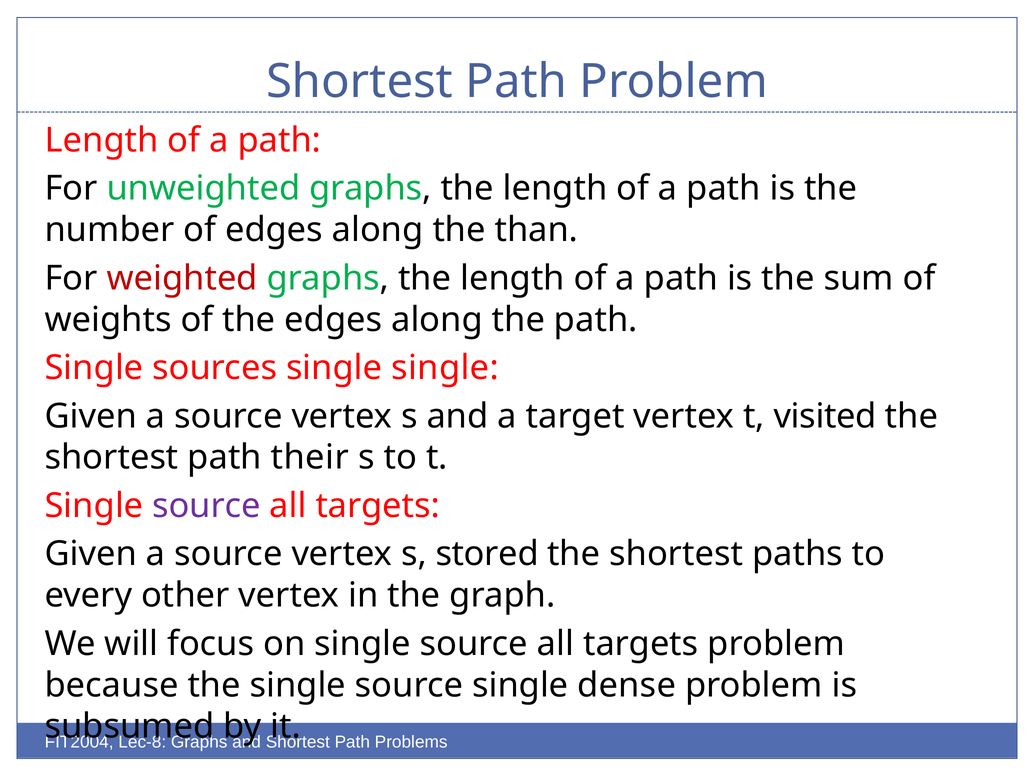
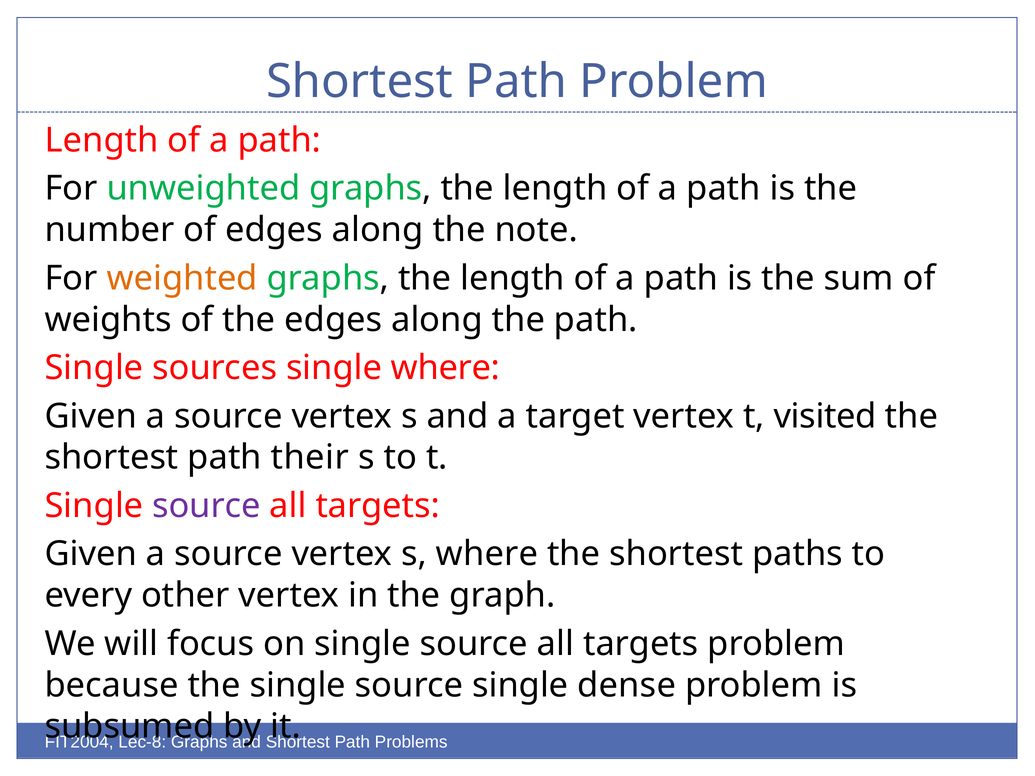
than: than -> note (536, 230)
weighted colour: red -> orange (182, 278)
single single: single -> where (445, 368)
s stored: stored -> where (487, 554)
